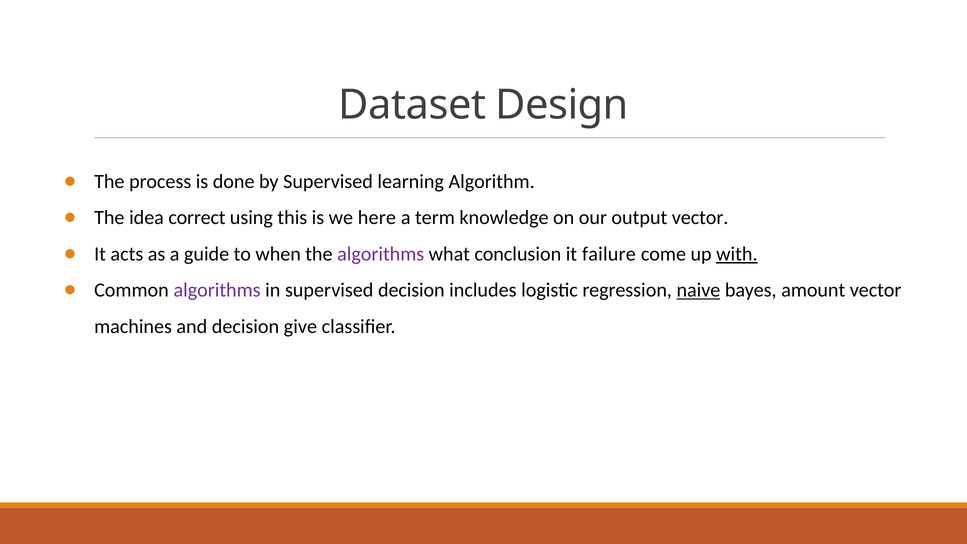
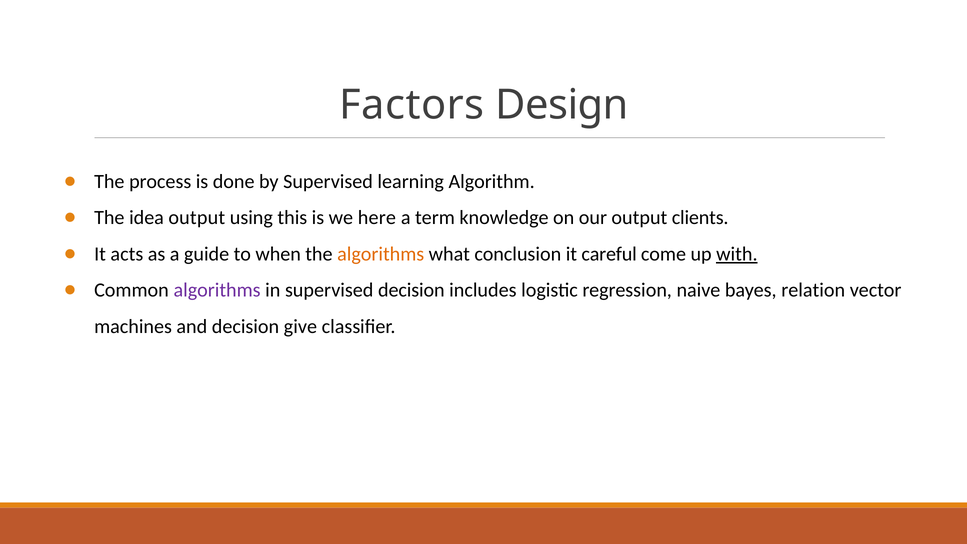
Dataset: Dataset -> Factors (412, 105)
idea correct: correct -> output (197, 218)
output vector: vector -> clients (700, 218)
algorithms colour: purple -> orange (381, 254)
failure: failure -> careful (609, 254)
naive underline: present -> none (698, 290)
amount: amount -> relation (813, 290)
